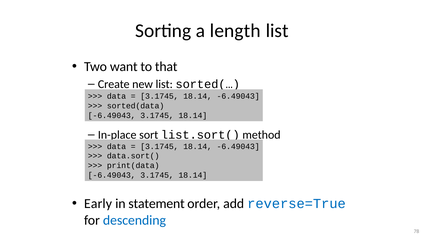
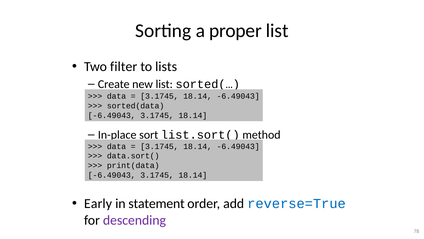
length: length -> proper (235, 31)
want: want -> filter (124, 66)
that: that -> lists (166, 66)
descending colour: blue -> purple (134, 220)
